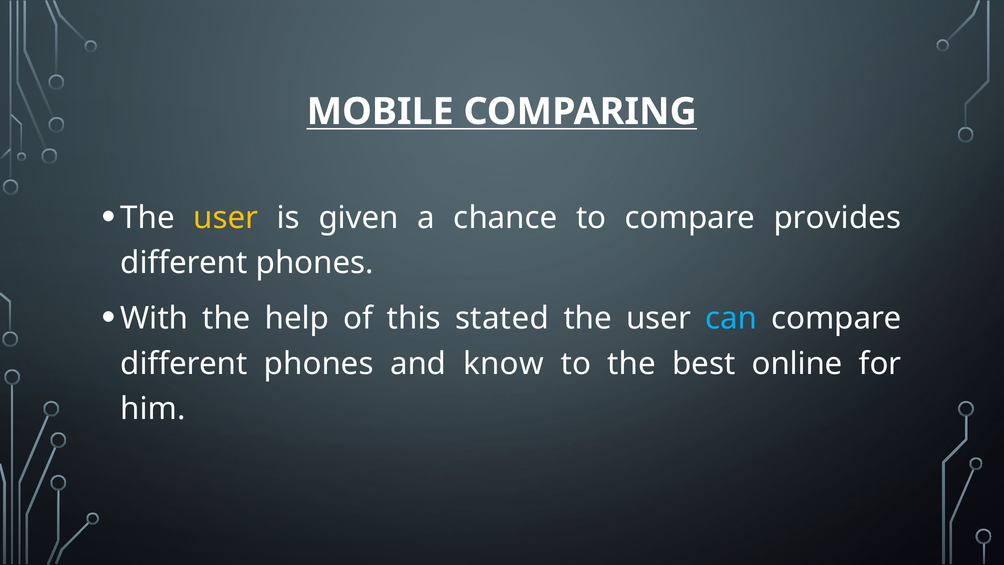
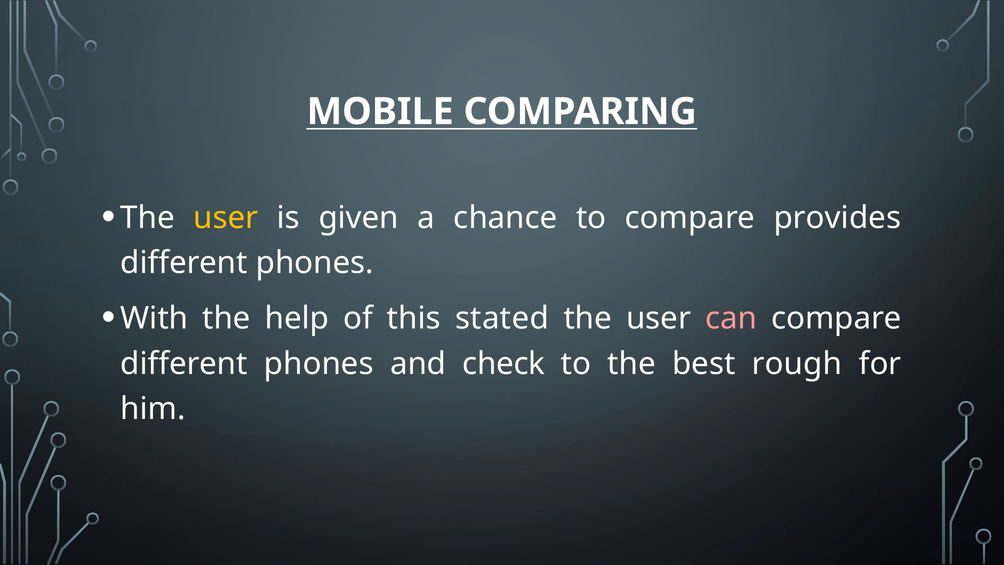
can colour: light blue -> pink (731, 318)
know: know -> check (504, 364)
online: online -> rough (797, 364)
